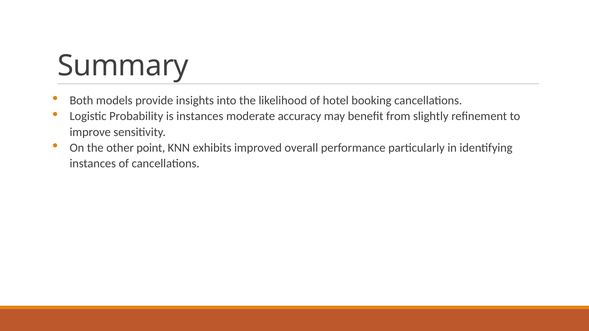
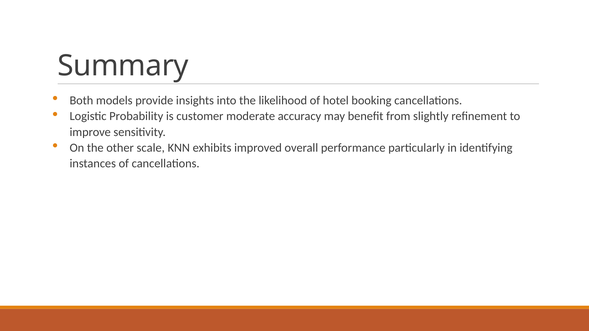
is instances: instances -> customer (200, 116)
point: point -> scale (151, 148)
